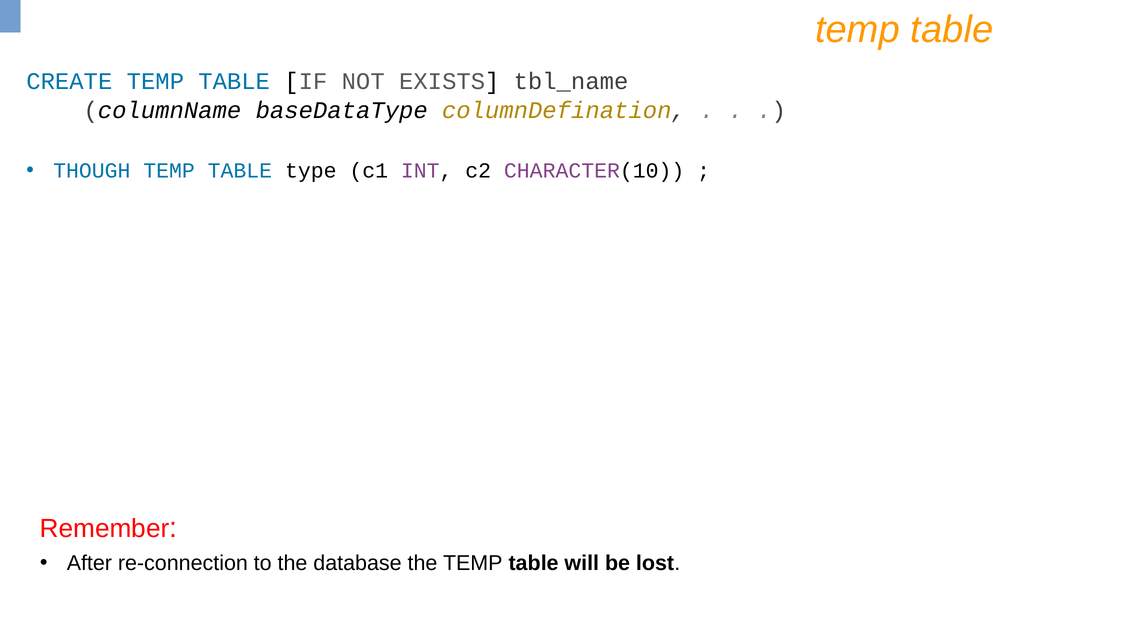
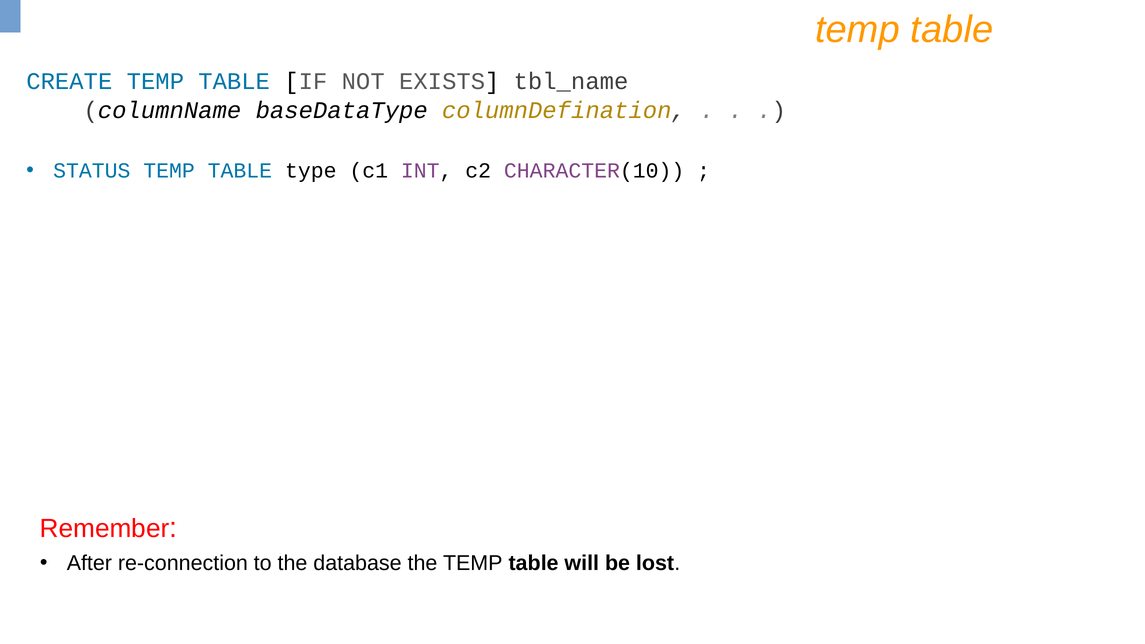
THOUGH: THOUGH -> STATUS (92, 171)
